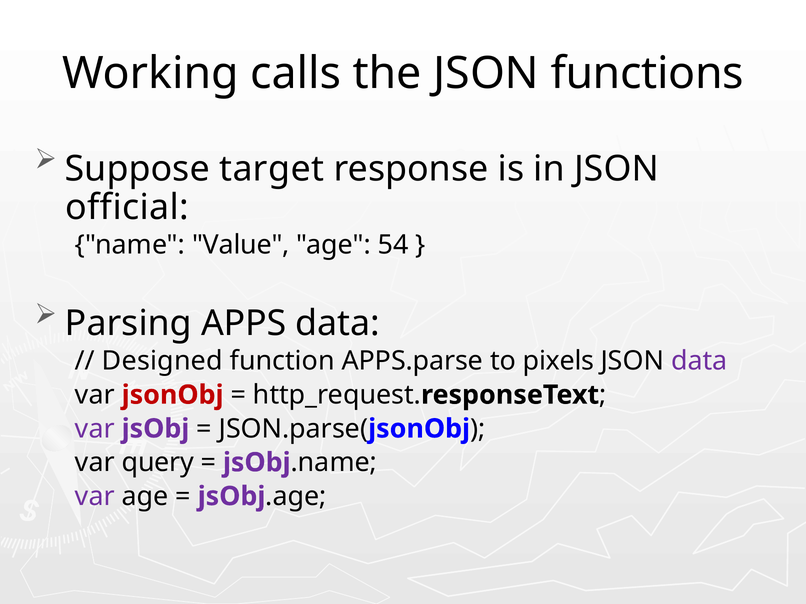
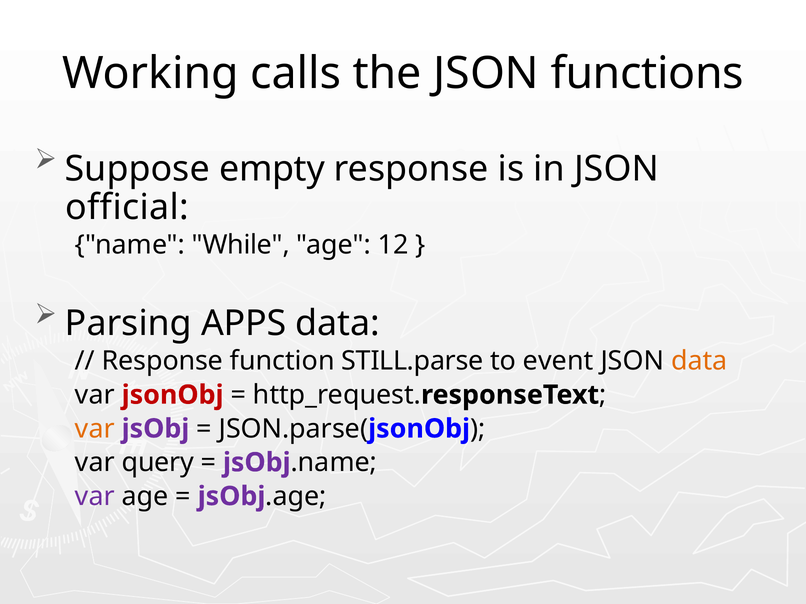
target: target -> empty (272, 169)
Value: Value -> While (241, 245)
54: 54 -> 12 (393, 245)
Designed: Designed -> Response (162, 361)
APPS.parse: APPS.parse -> STILL.parse (412, 361)
pixels: pixels -> event (558, 361)
data colour: purple -> orange (699, 361)
var colour: purple -> orange (95, 429)
